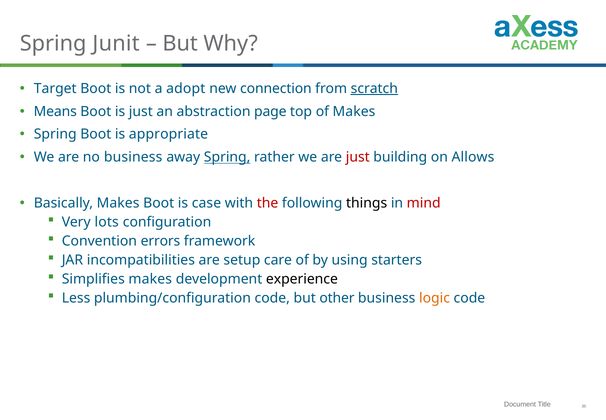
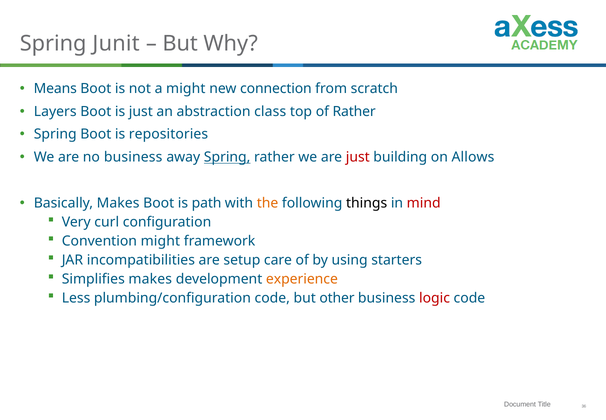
Target: Target -> Means (55, 88)
a adopt: adopt -> might (186, 88)
scratch underline: present -> none (374, 88)
Means: Means -> Layers (55, 111)
page: page -> class (270, 111)
of Makes: Makes -> Rather (354, 111)
appropriate: appropriate -> repositories (168, 134)
case: case -> path (207, 203)
the colour: red -> orange (268, 203)
lots: lots -> curl (107, 222)
Convention errors: errors -> might (160, 241)
experience colour: black -> orange (302, 279)
logic colour: orange -> red (435, 298)
